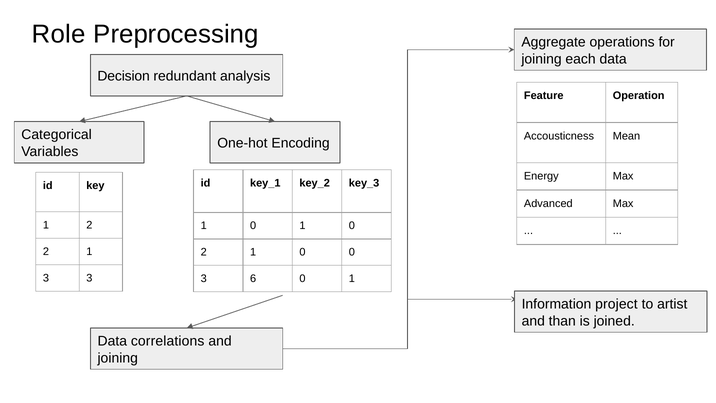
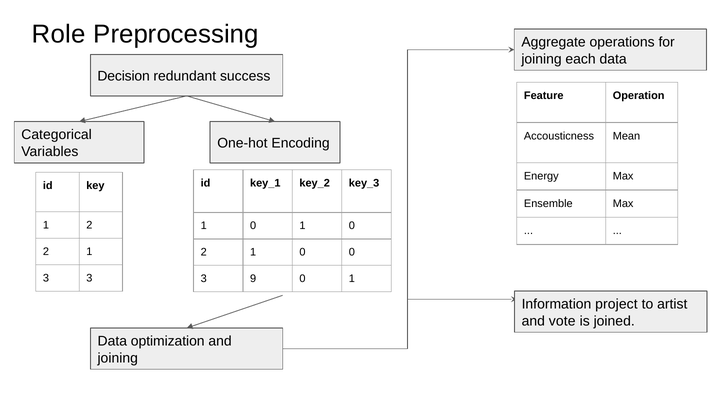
analysis: analysis -> success (245, 76)
Advanced: Advanced -> Ensemble (548, 203)
6: 6 -> 9 (253, 279)
than: than -> vote (562, 321)
correlations: correlations -> optimization (168, 341)
